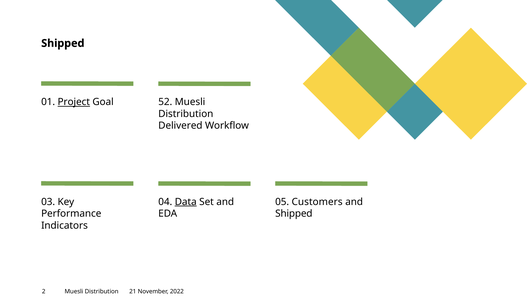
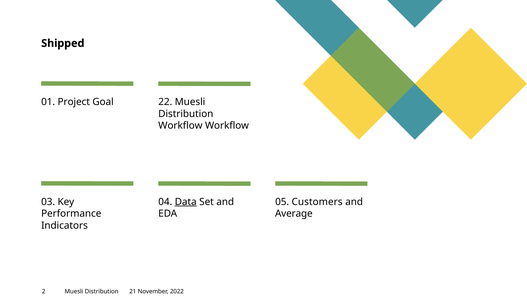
Project underline: present -> none (74, 102)
52: 52 -> 22 (165, 102)
Delivered: Delivered -> Workflow (180, 126)
Shipped: Shipped -> Average (294, 214)
